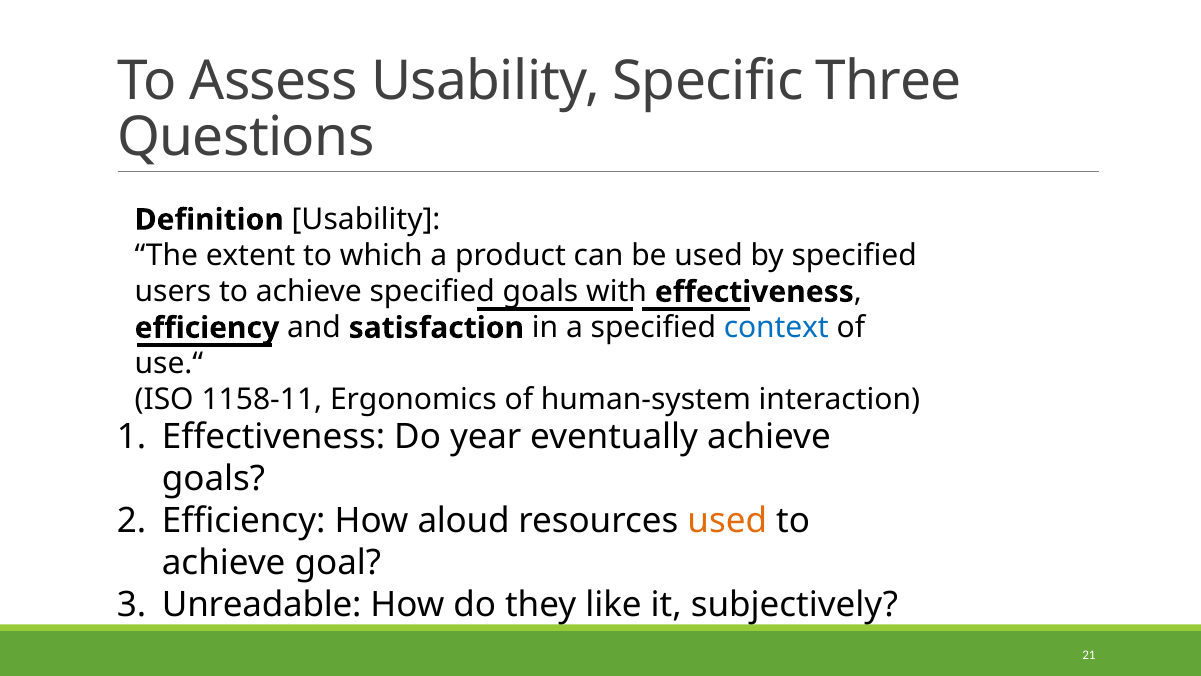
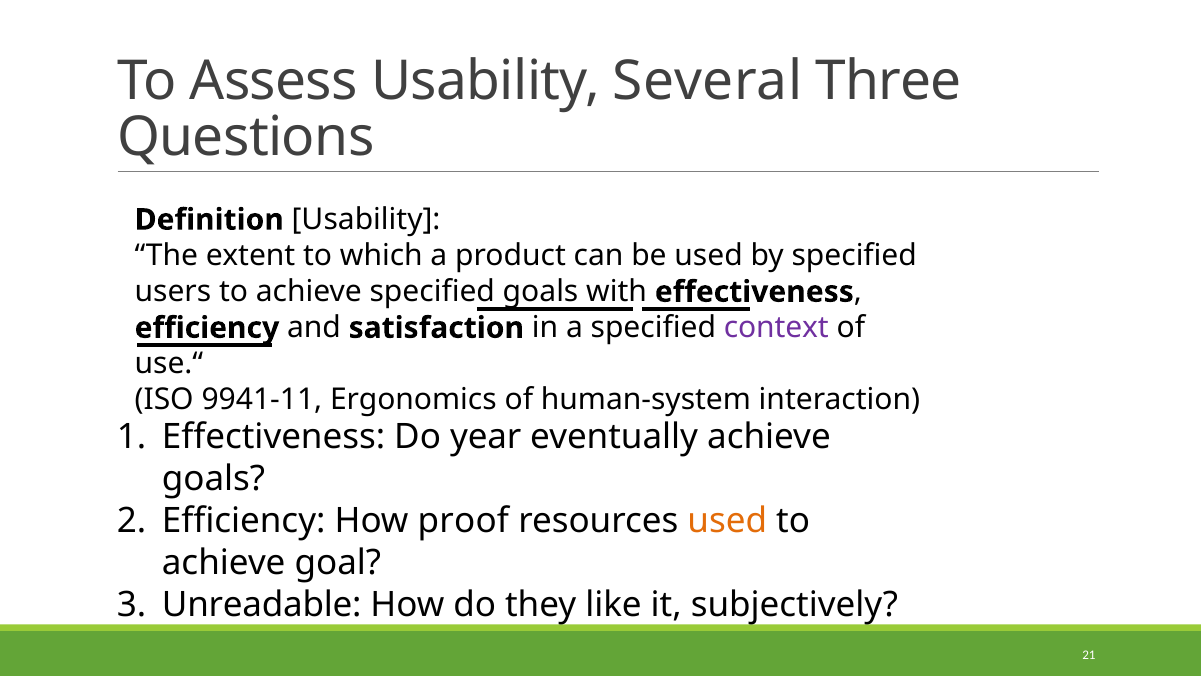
Specific: Specific -> Several (708, 81)
context colour: blue -> purple (776, 328)
1158-11: 1158-11 -> 9941-11 (262, 400)
aloud: aloud -> proof (463, 521)
